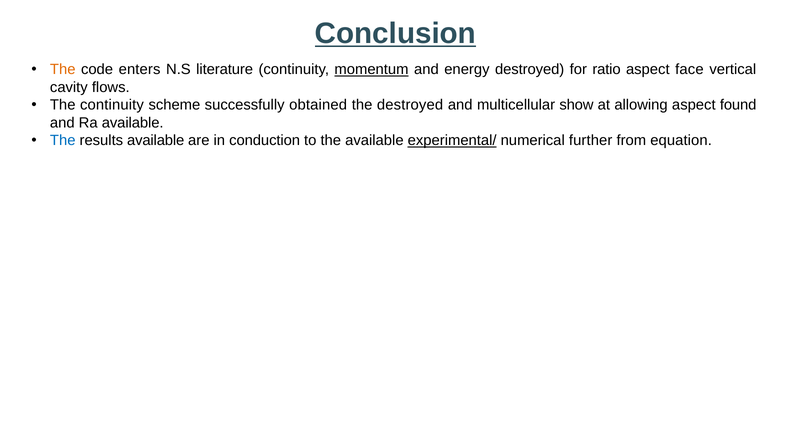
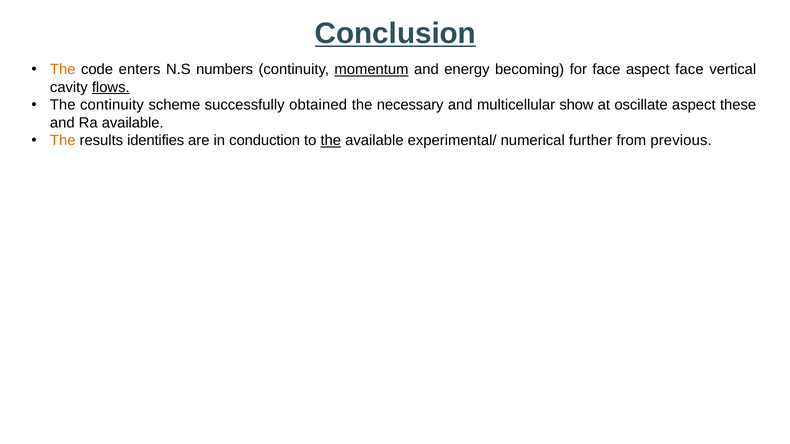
literature: literature -> numbers (225, 70)
energy destroyed: destroyed -> becoming (530, 70)
for ratio: ratio -> face (606, 70)
flows underline: none -> present (111, 87)
the destroyed: destroyed -> necessary (410, 105)
allowing: allowing -> oscillate (641, 105)
found: found -> these (738, 105)
The colour: blue -> orange (63, 141)
results available: available -> identifies (156, 141)
the underline: none -> present (331, 141)
experimental/ underline: present -> none (452, 141)
equation: equation -> previous (681, 141)
